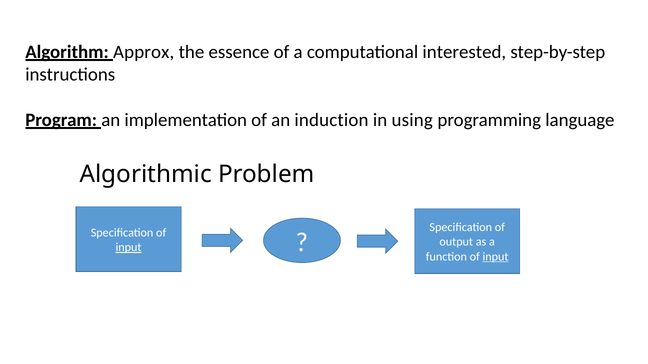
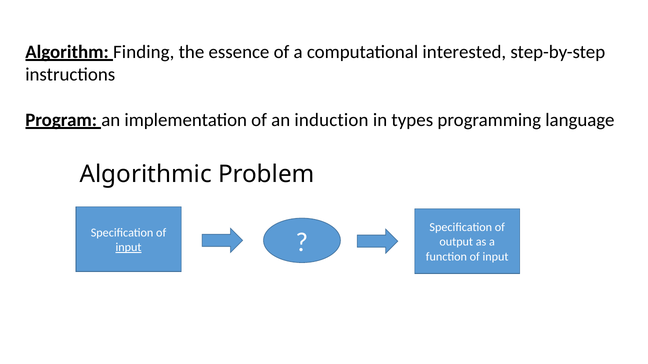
Approx: Approx -> Finding (144, 52)
using: using -> types (412, 120)
input underline: present -> none (496, 257)
